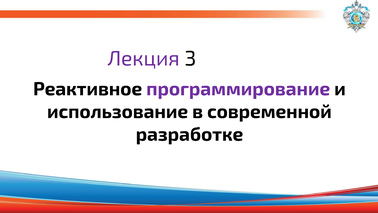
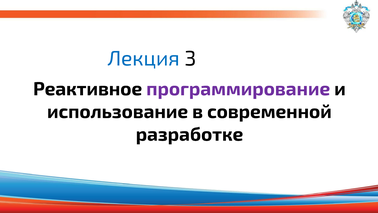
Лекция colour: purple -> blue (144, 59)
